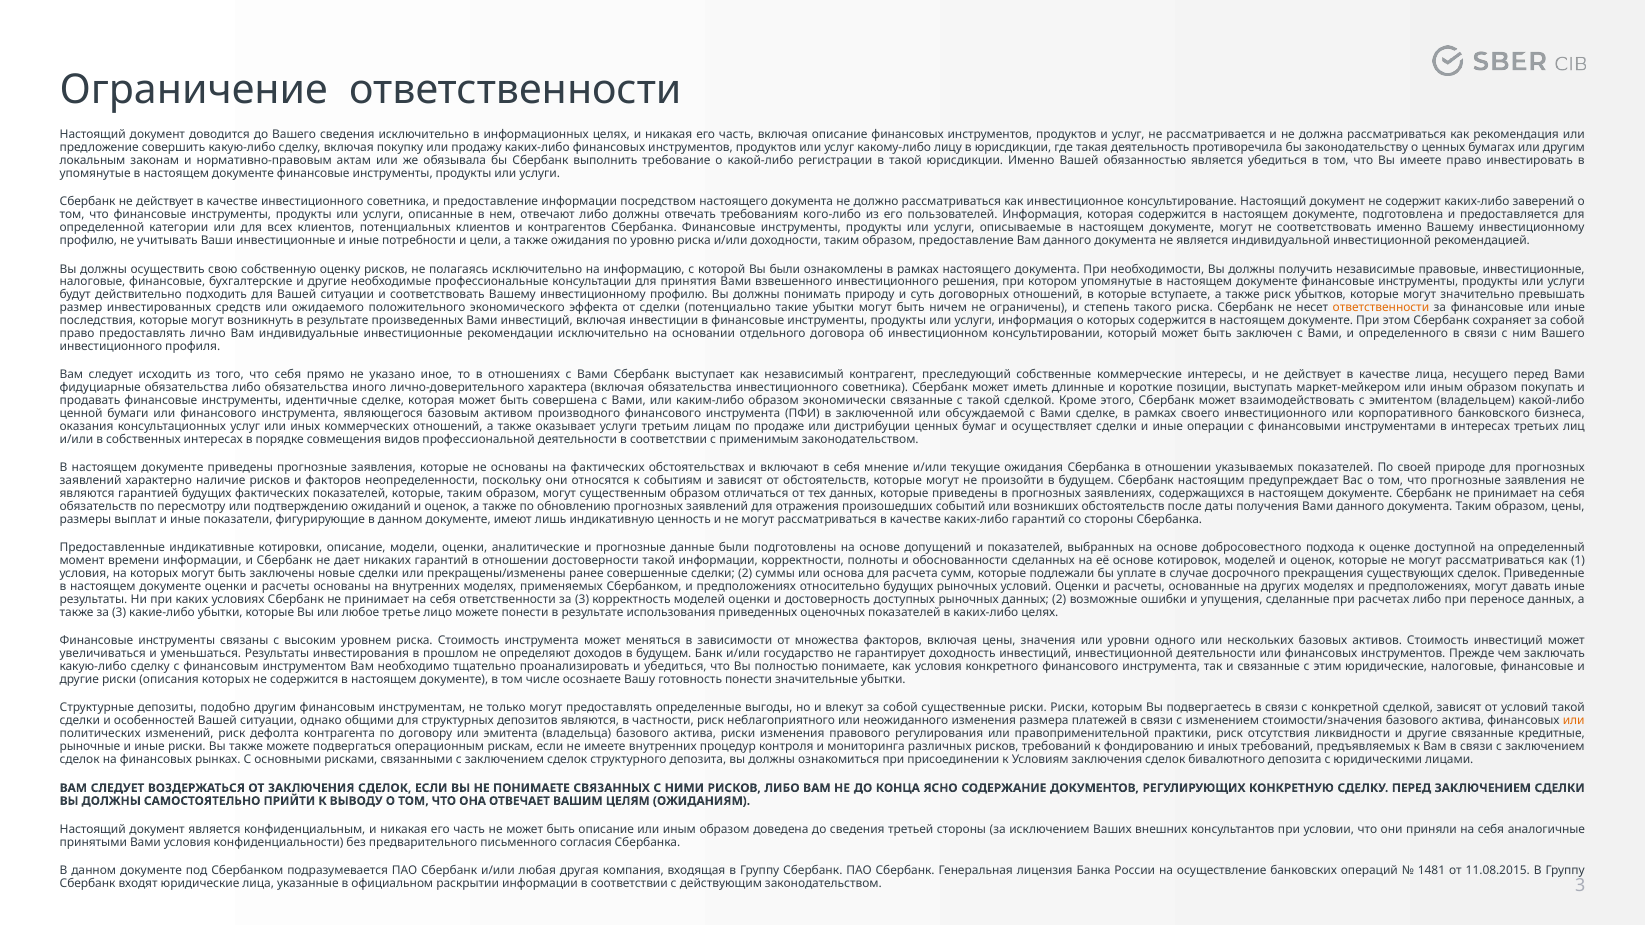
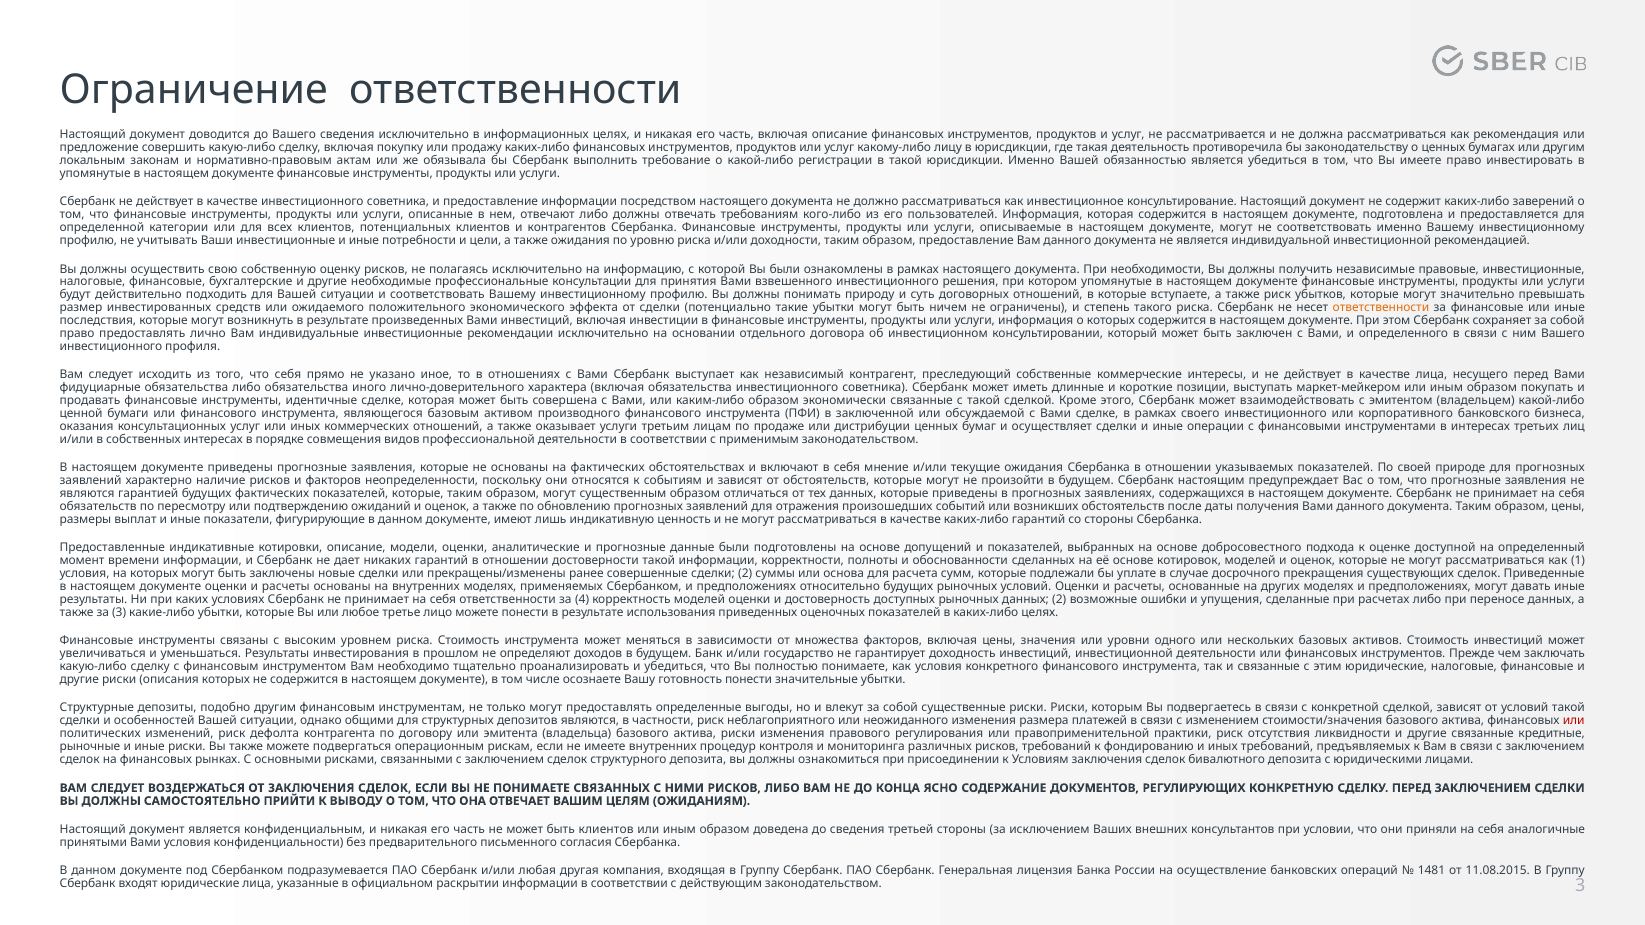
ответственности за 3: 3 -> 4 (582, 600)
или colour: orange -> red (1574, 721)
быть описание: описание -> клиентов (606, 830)
